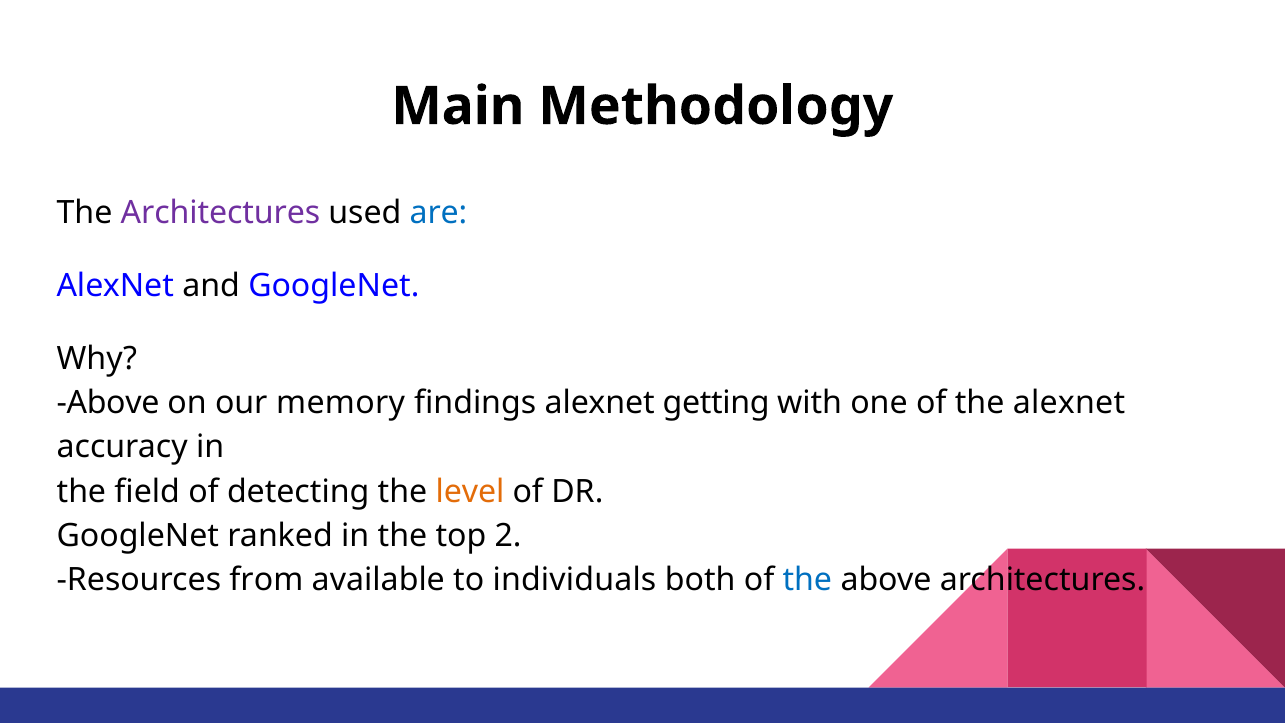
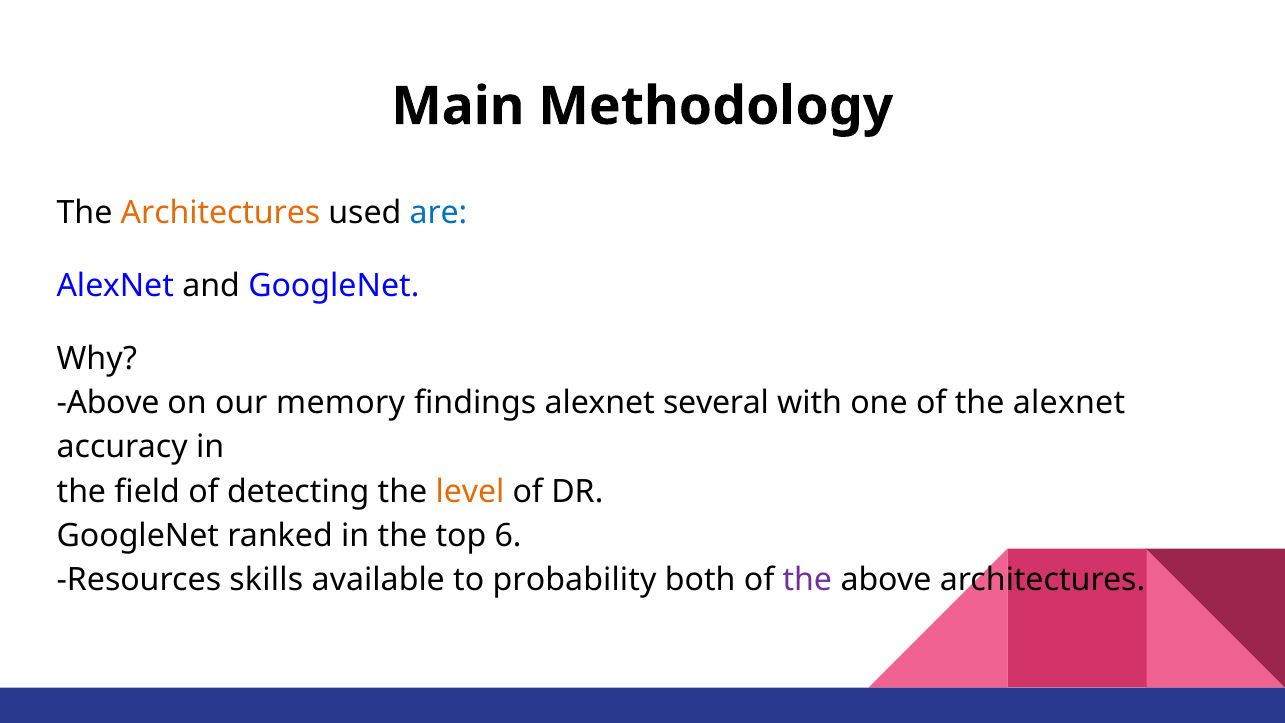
Architectures colour: purple -> orange (220, 213)
getting: getting -> several (716, 403)
2: 2 -> 6 (508, 536)
from: from -> skills (266, 580)
individuals: individuals -> probability (574, 580)
the colour: blue -> purple (807, 580)
